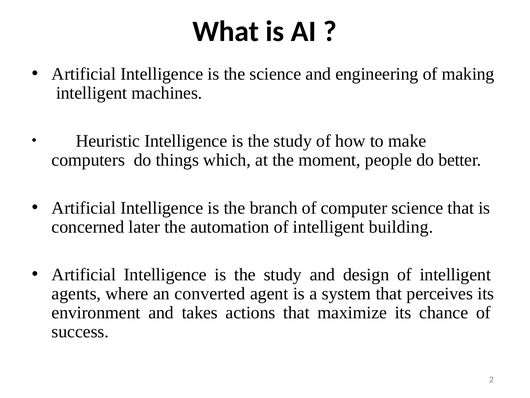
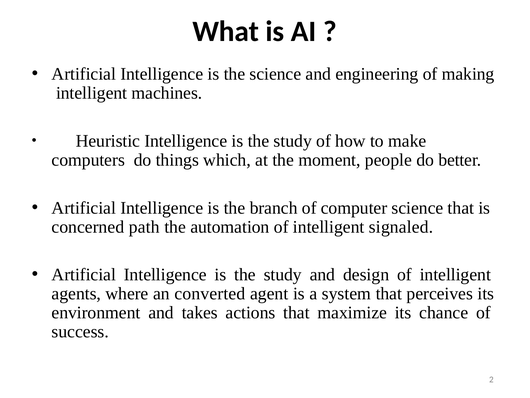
later: later -> path (144, 227)
building: building -> signaled (401, 227)
